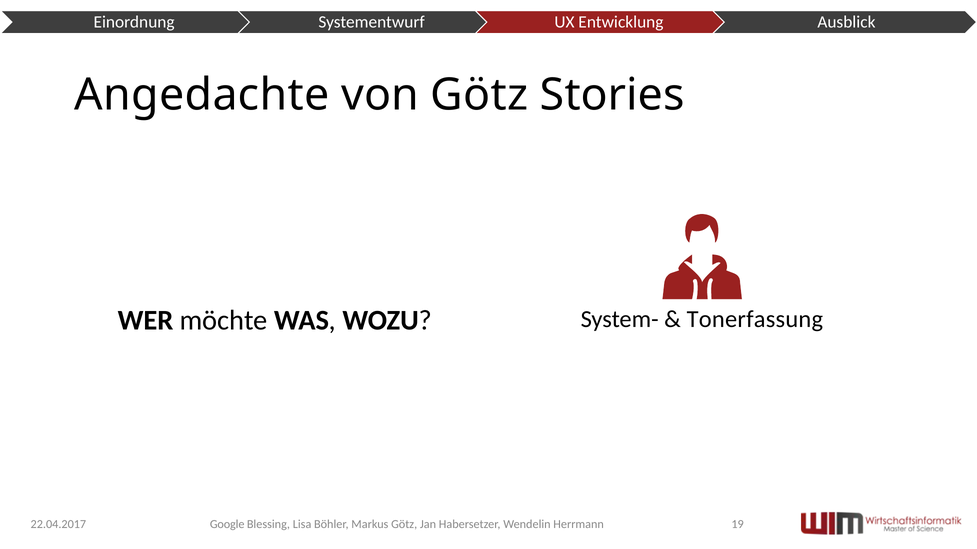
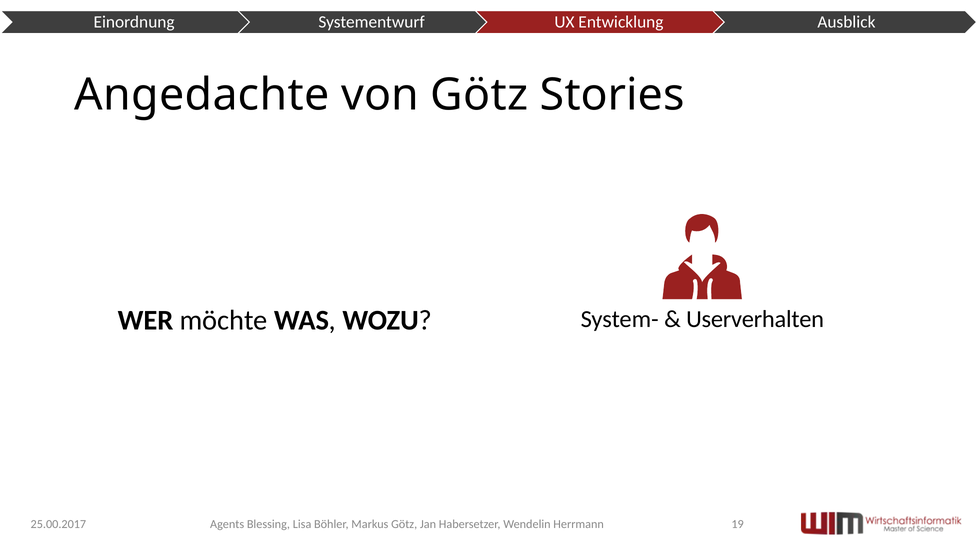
Tonerfassung: Tonerfassung -> Userverhalten (755, 320)
Google: Google -> Agents (227, 525)
22.04.2017: 22.04.2017 -> 25.00.2017 (58, 525)
